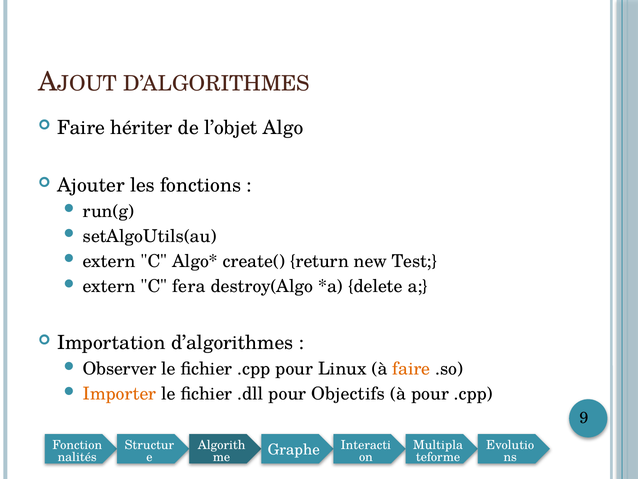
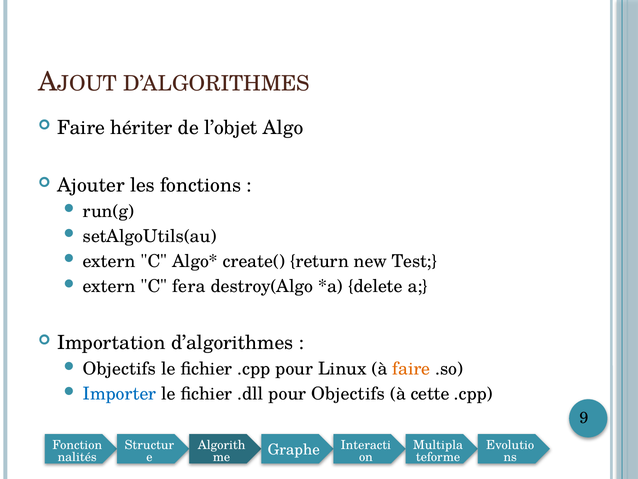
Observer: Observer -> Objectifs (120, 369)
Importer colour: orange -> blue (120, 394)
à pour: pour -> cette (430, 394)
